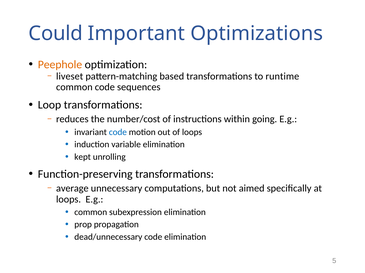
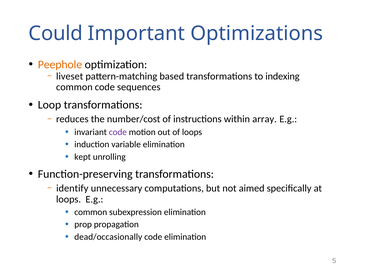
runtime: runtime -> indexing (282, 76)
going: going -> array (265, 119)
code colour: blue -> purple (118, 132)
average: average -> identify (72, 189)
dead/unnecessary: dead/unnecessary -> dead/occasionally (108, 237)
